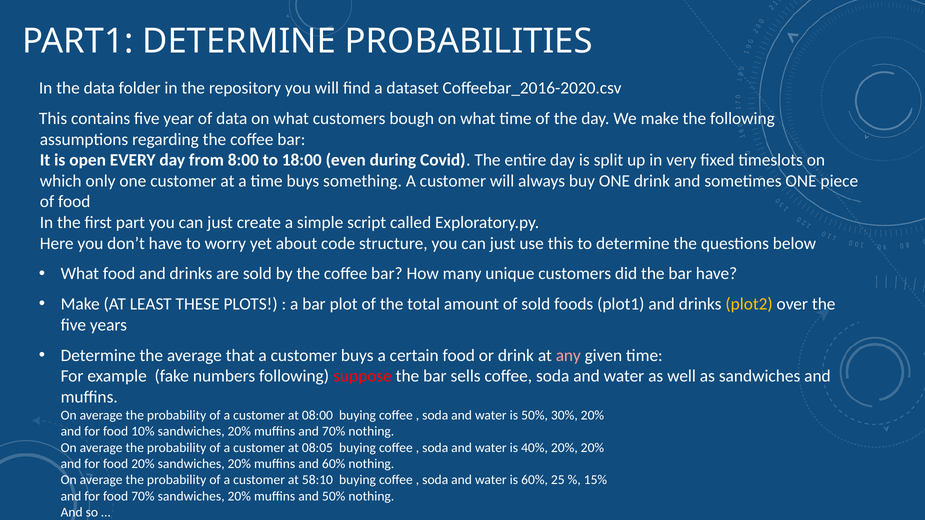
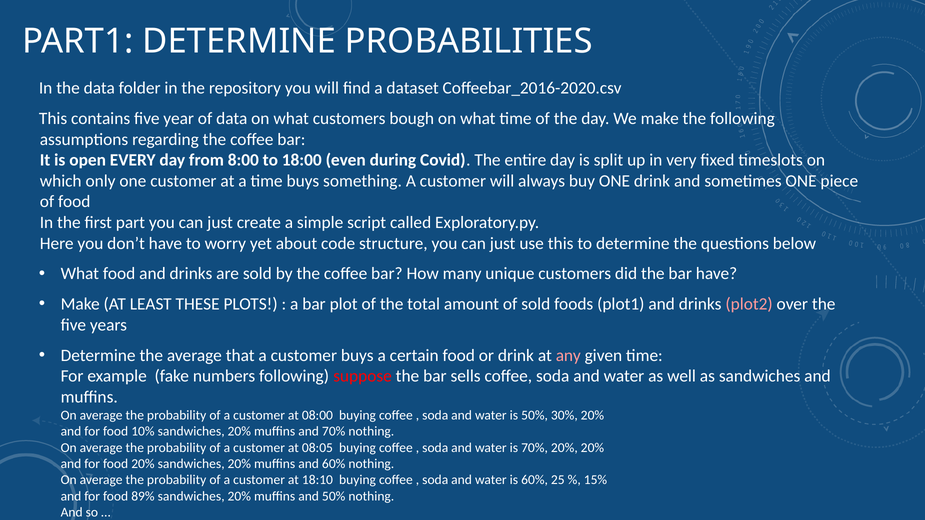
plot2 colour: yellow -> pink (749, 304)
is 40%: 40% -> 70% (535, 448)
58:10: 58:10 -> 18:10 (317, 480)
food 70%: 70% -> 89% (143, 496)
